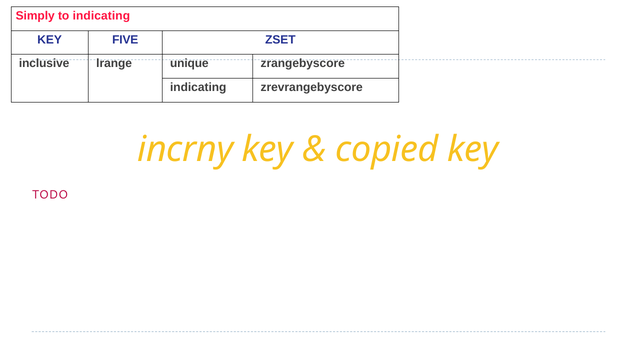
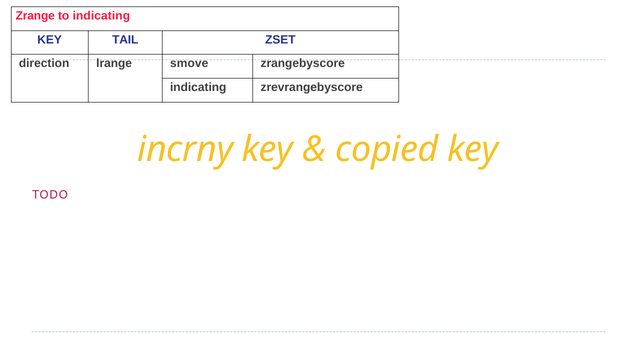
Simply: Simply -> Zrange (35, 16)
FIVE: FIVE -> TAIL (125, 40)
inclusive: inclusive -> direction (44, 64)
unique: unique -> smove (189, 64)
